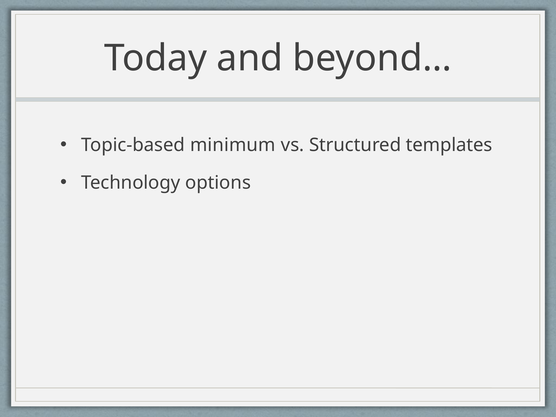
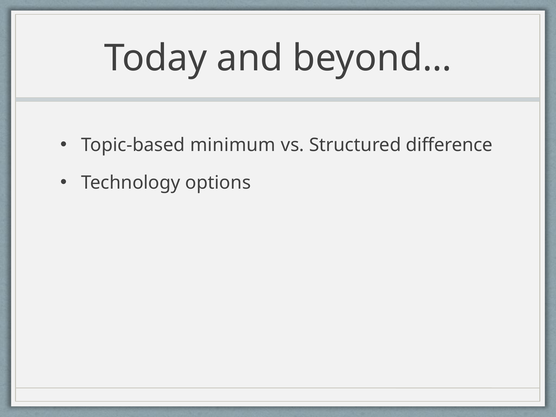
templates: templates -> difference (449, 145)
